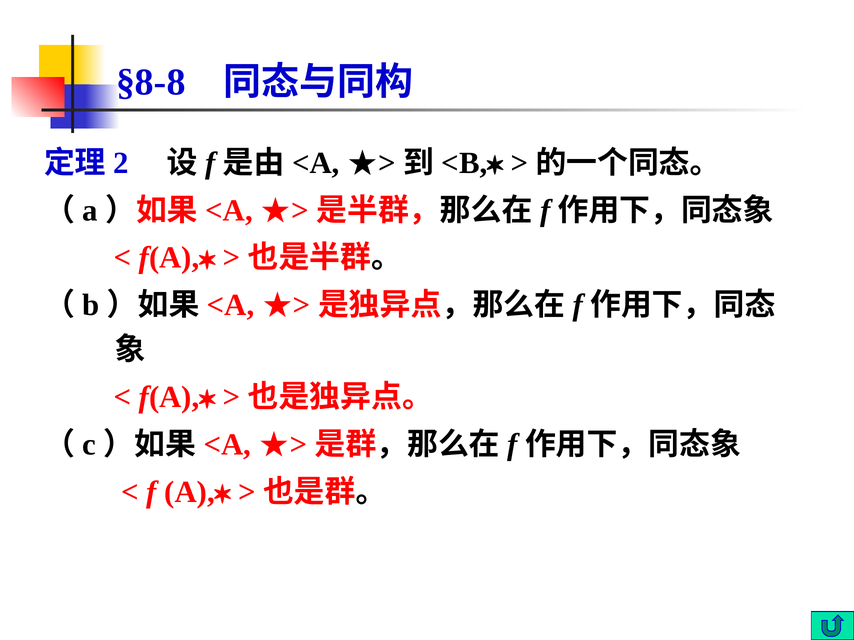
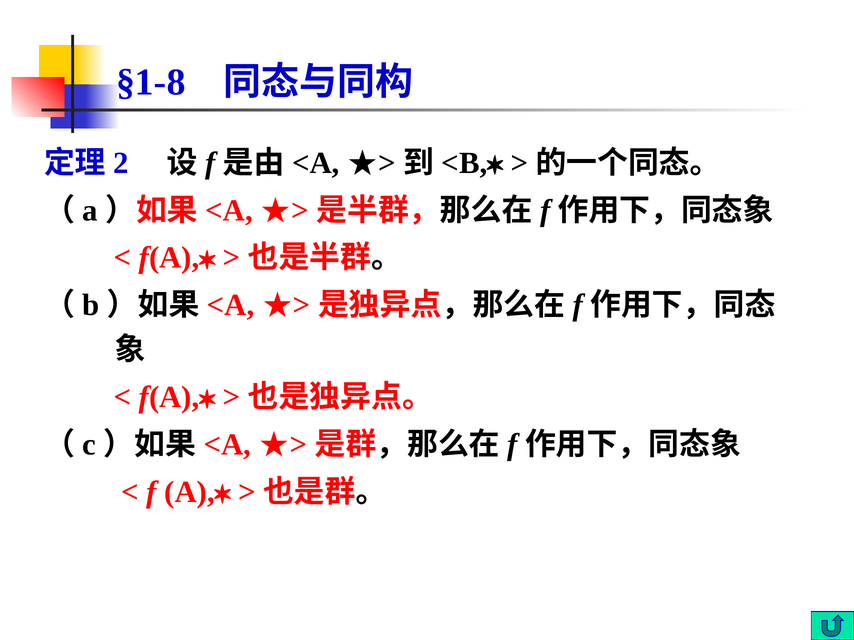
§8-8: §8-8 -> §1-8 (151, 82)
